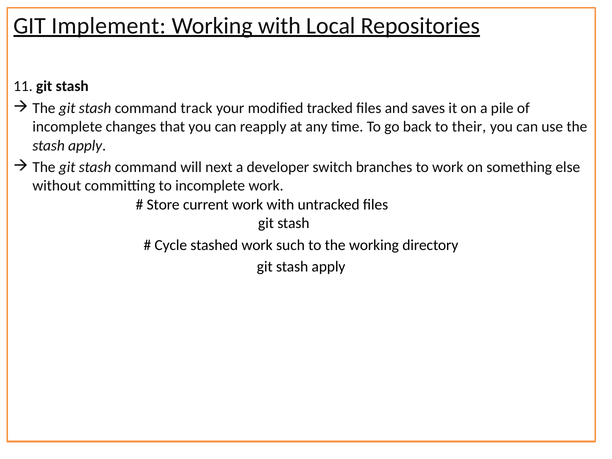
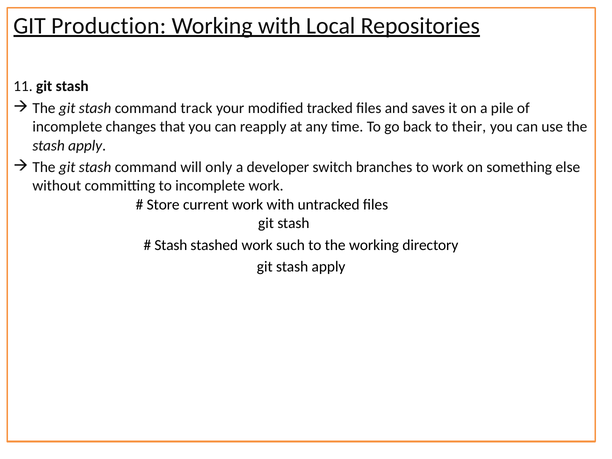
Implement: Implement -> Production (109, 26)
next: next -> only (219, 167)
Cycle: Cycle -> Stash (171, 245)
